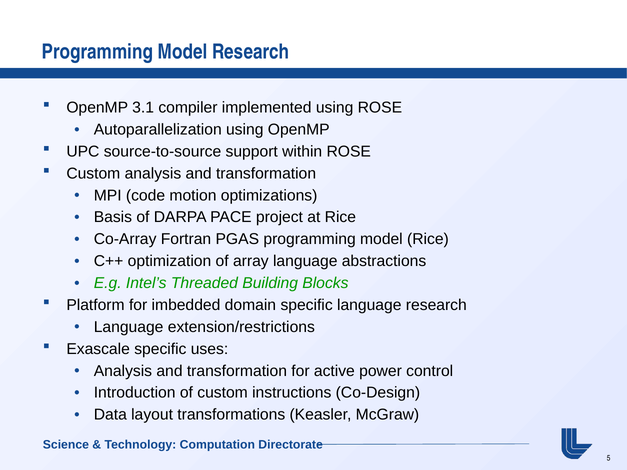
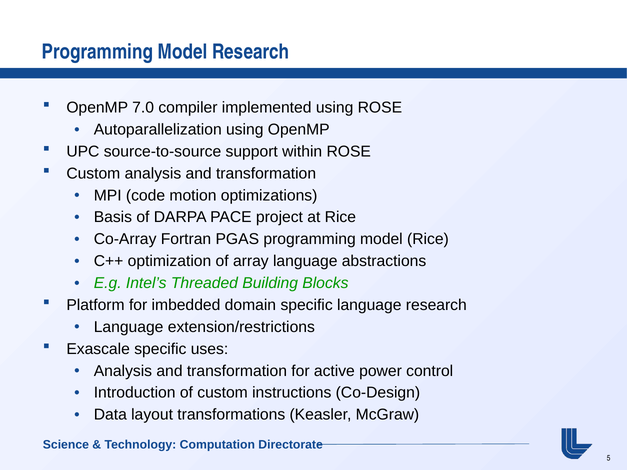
3.1: 3.1 -> 7.0 (143, 108)
